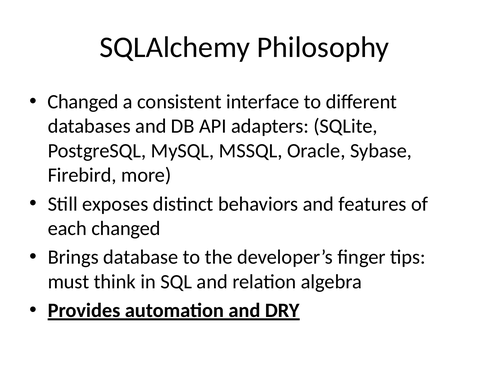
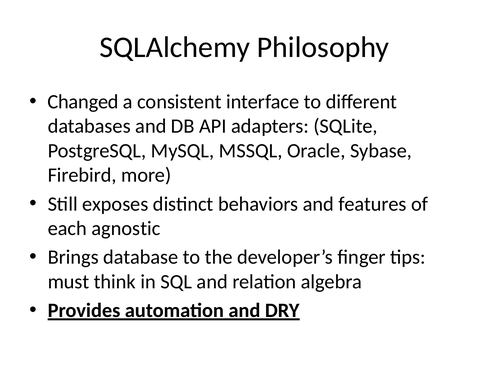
each changed: changed -> agnostic (126, 228)
